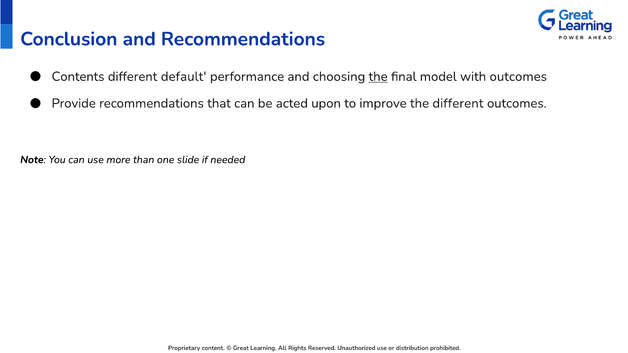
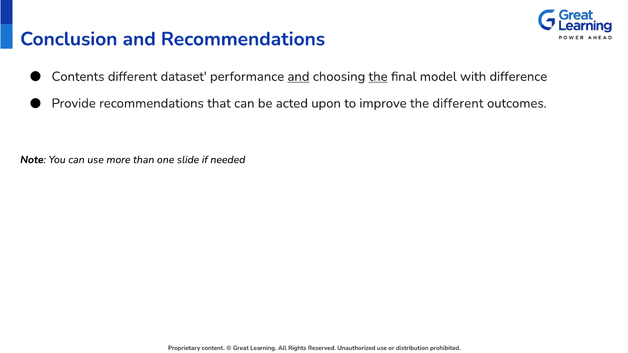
default: default -> dataset (184, 77)
and underline: none -> present (298, 77)
with outcomes: outcomes -> difference (518, 77)
